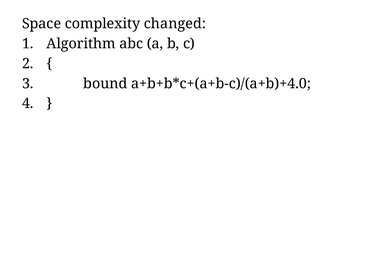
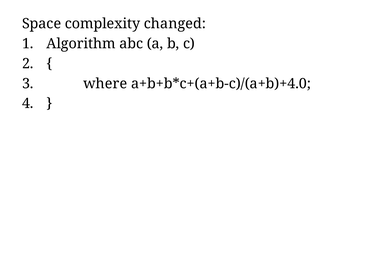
bound: bound -> where (105, 84)
